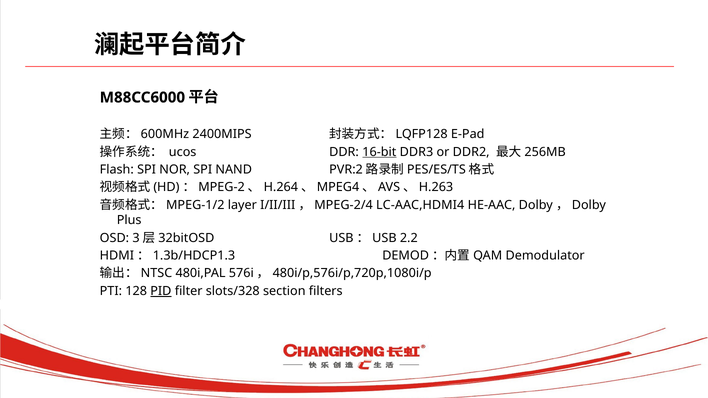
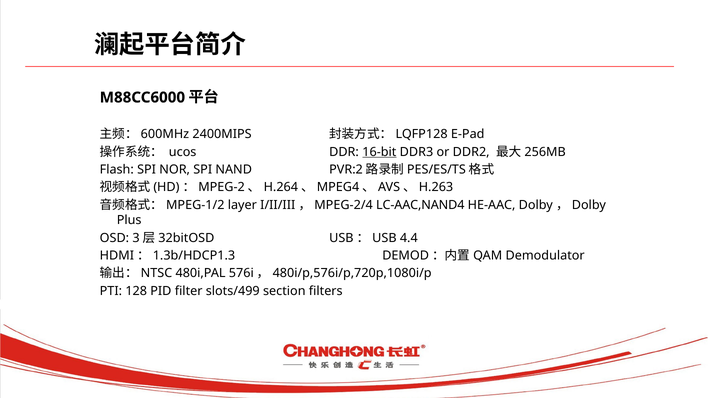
LC-AAC,HDMI4: LC-AAC,HDMI4 -> LC-AAC,NAND4 (420, 205)
2.2: 2.2 -> 4.4 (409, 238)
PID underline: present -> none (161, 291)
slots/328: slots/328 -> slots/499 (233, 291)
